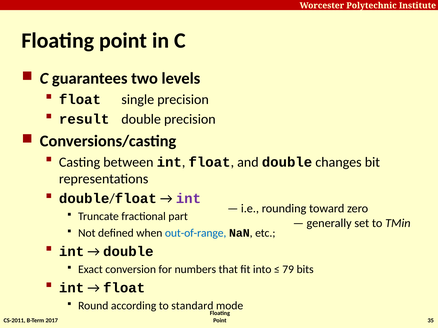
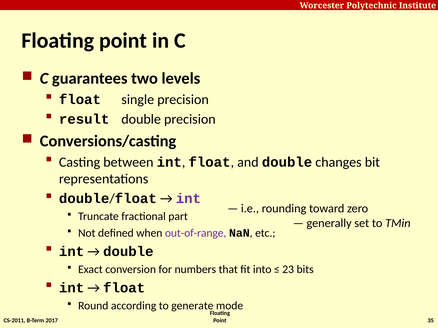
out-of-range colour: blue -> purple (196, 233)
79: 79 -> 23 (288, 270)
standard: standard -> generate (192, 306)
